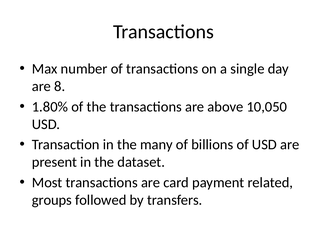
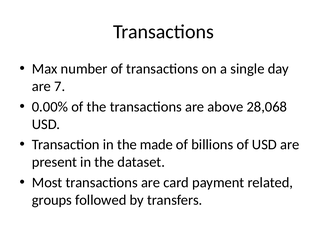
8: 8 -> 7 (60, 86)
1.80%: 1.80% -> 0.00% (50, 106)
10,050: 10,050 -> 28,068 (267, 106)
many: many -> made (156, 144)
